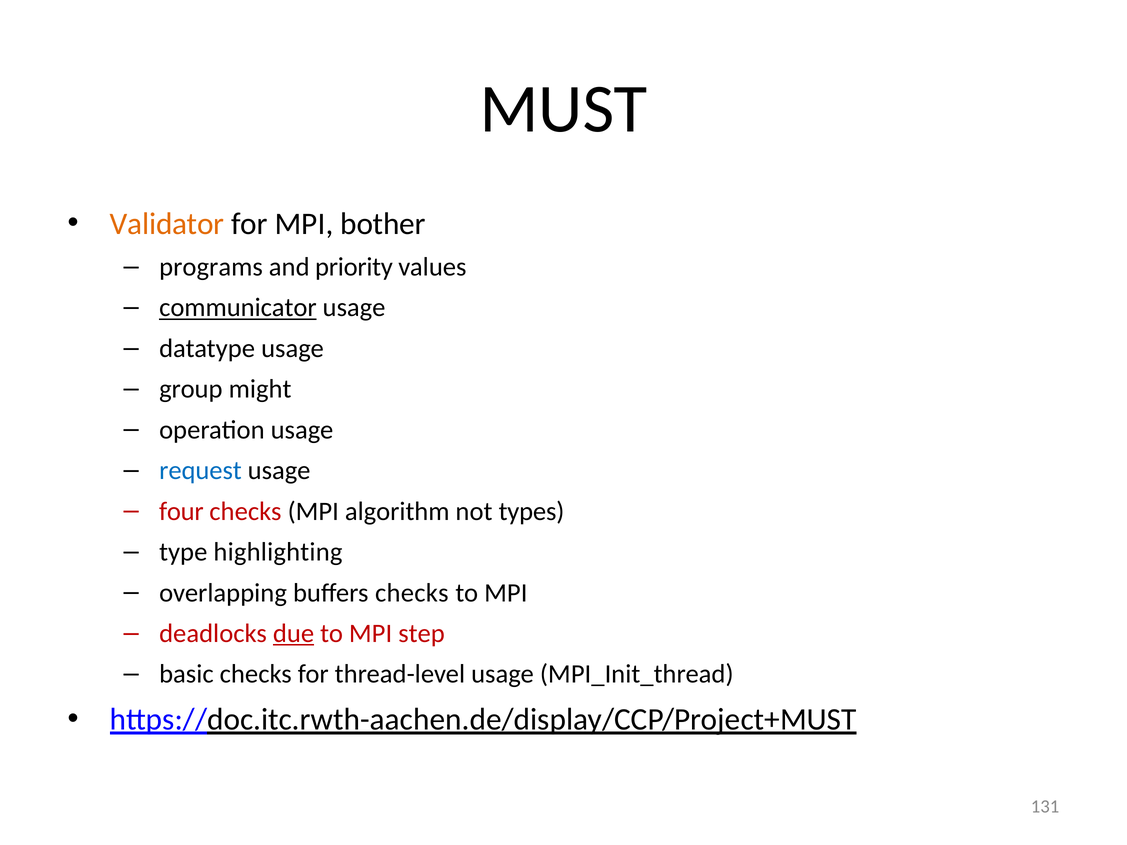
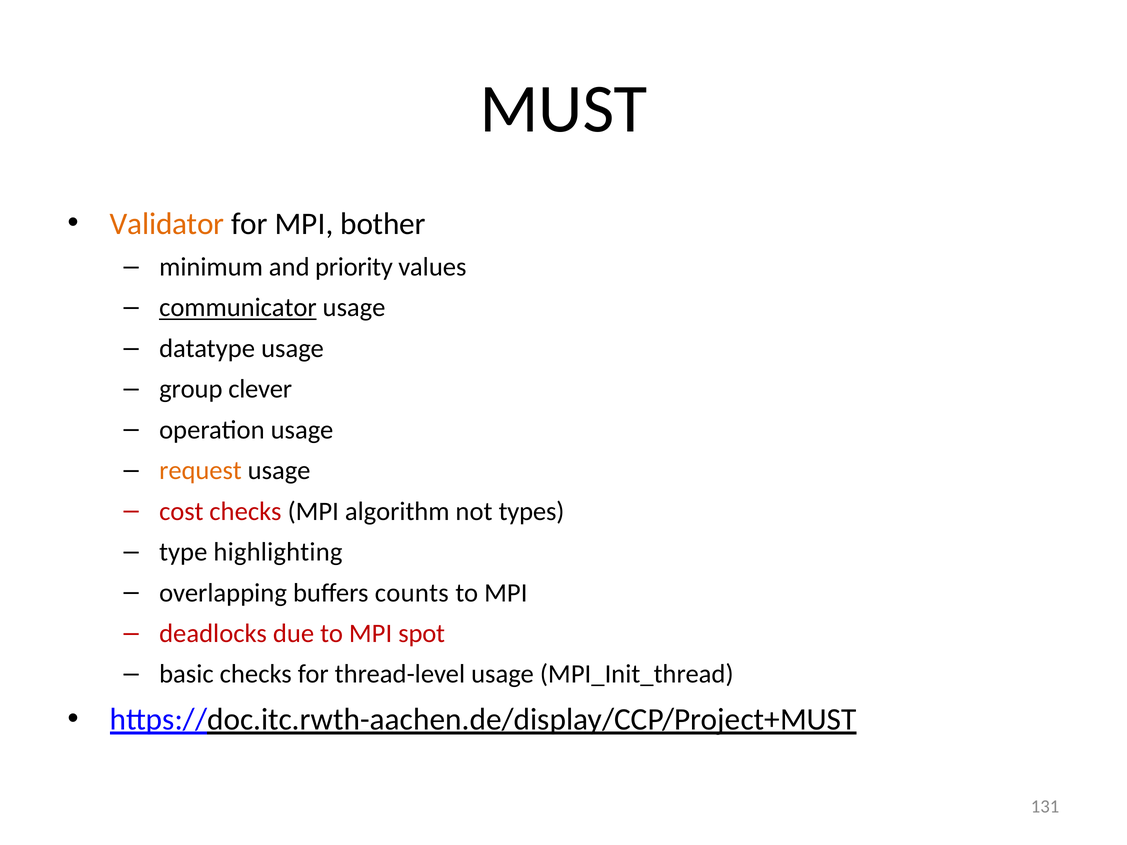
programs: programs -> minimum (211, 267)
might: might -> clever (260, 389)
request colour: blue -> orange (200, 471)
four: four -> cost (181, 511)
buffers checks: checks -> counts (412, 593)
due underline: present -> none (294, 634)
step: step -> spot (422, 634)
